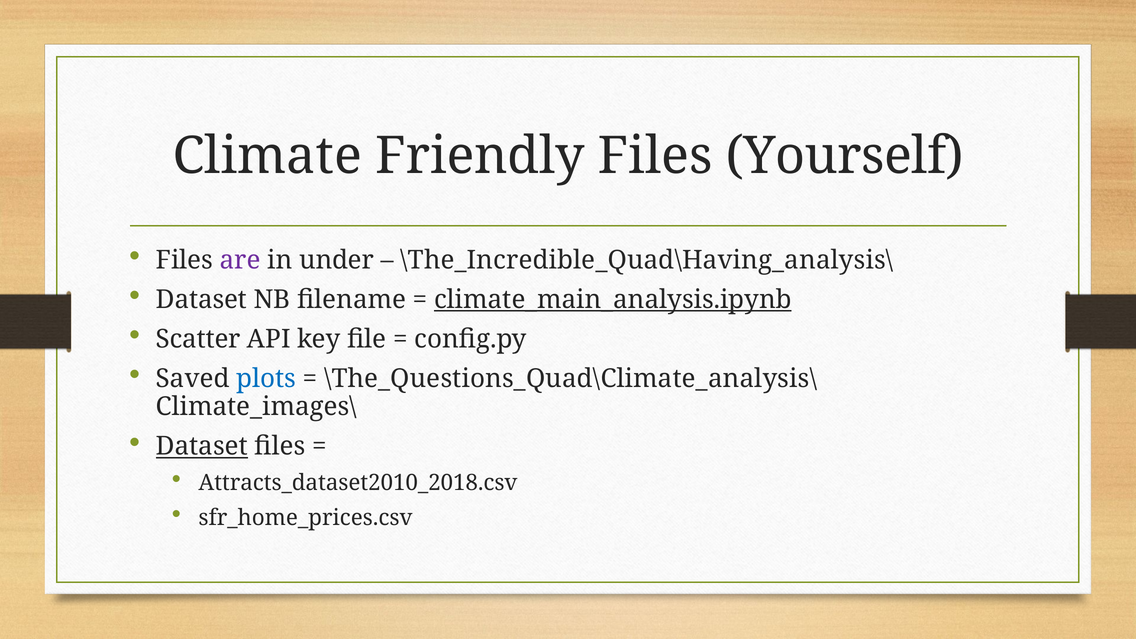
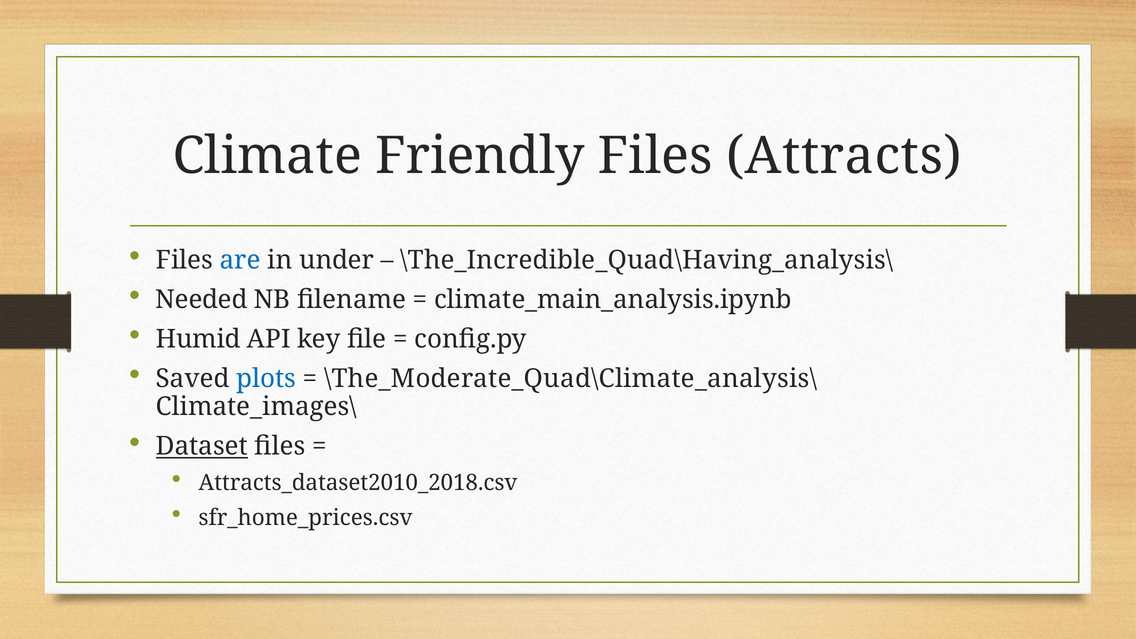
Yourself: Yourself -> Attracts (844, 156)
are colour: purple -> blue (240, 260)
Dataset: Dataset -> Needed (201, 300)
climate_main_analysis.ipynb underline: present -> none (613, 300)
Scatter: Scatter -> Humid (198, 339)
\The_Questions_Quad\Climate_analysis\: \The_Questions_Quad\Climate_analysis\ -> \The_Moderate_Quad\Climate_analysis\ (571, 379)
